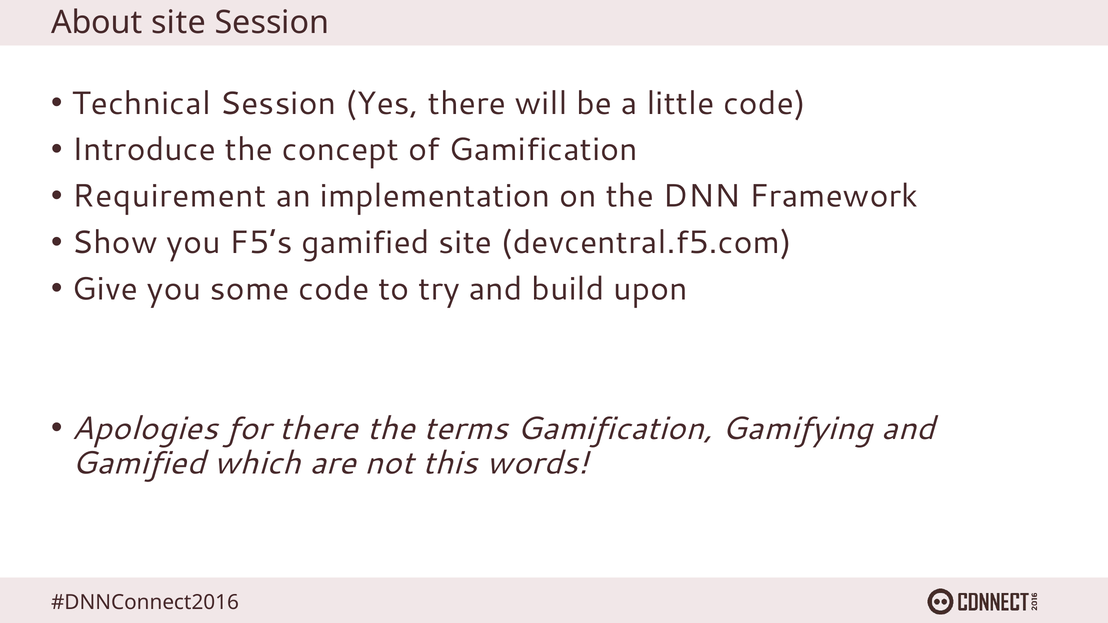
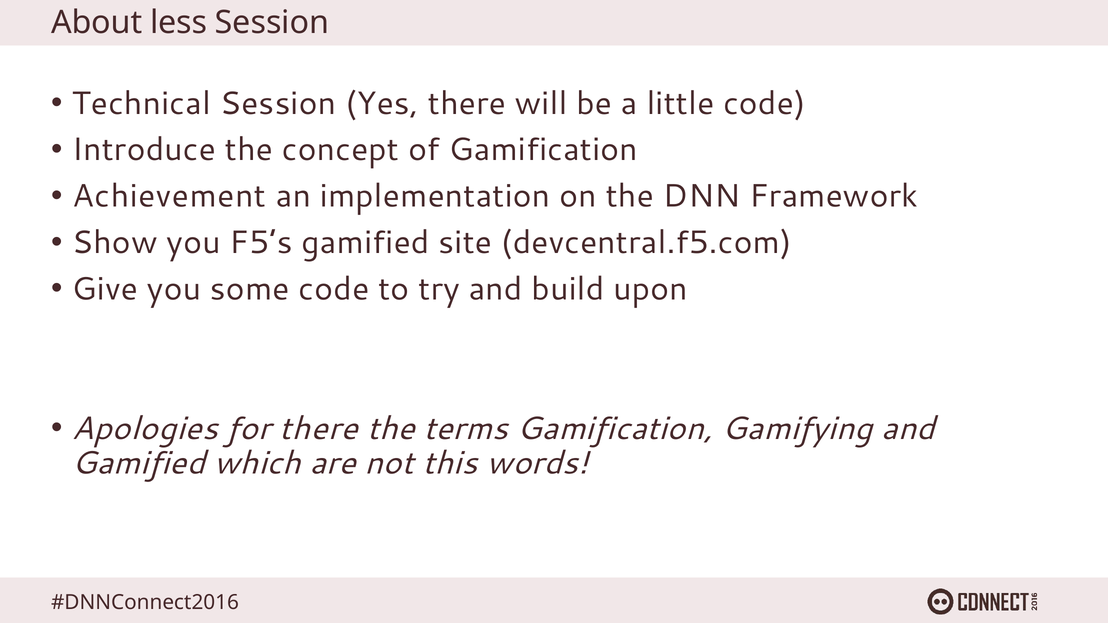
About site: site -> less (179, 23)
Requirement: Requirement -> Achievement (169, 196)
